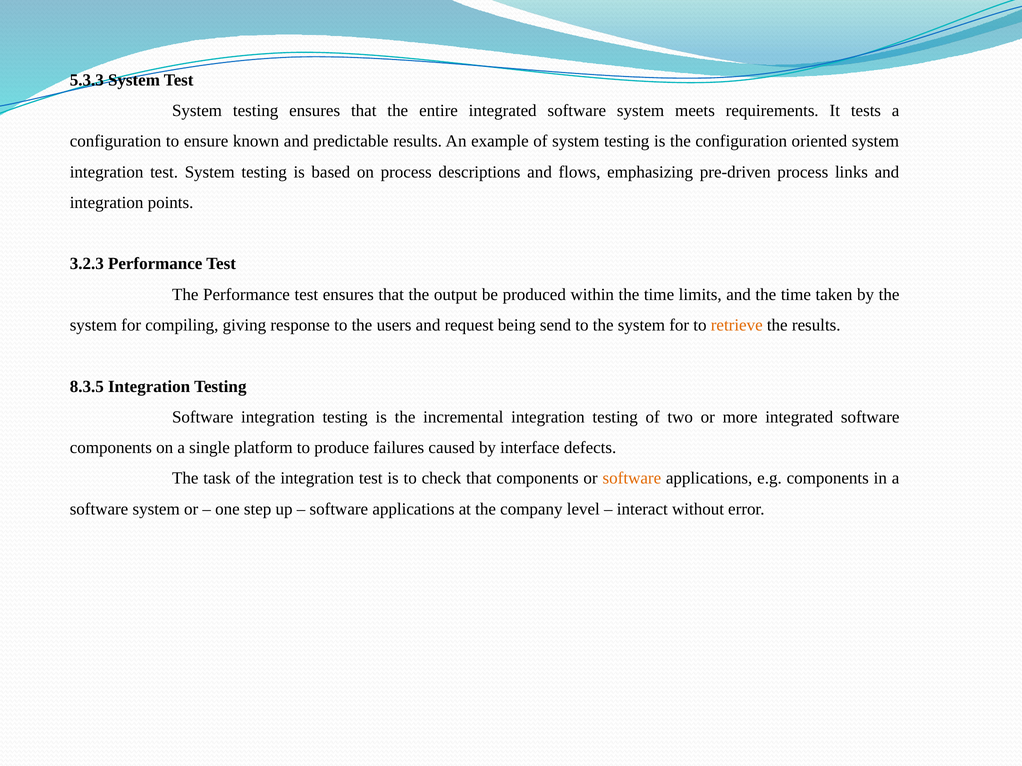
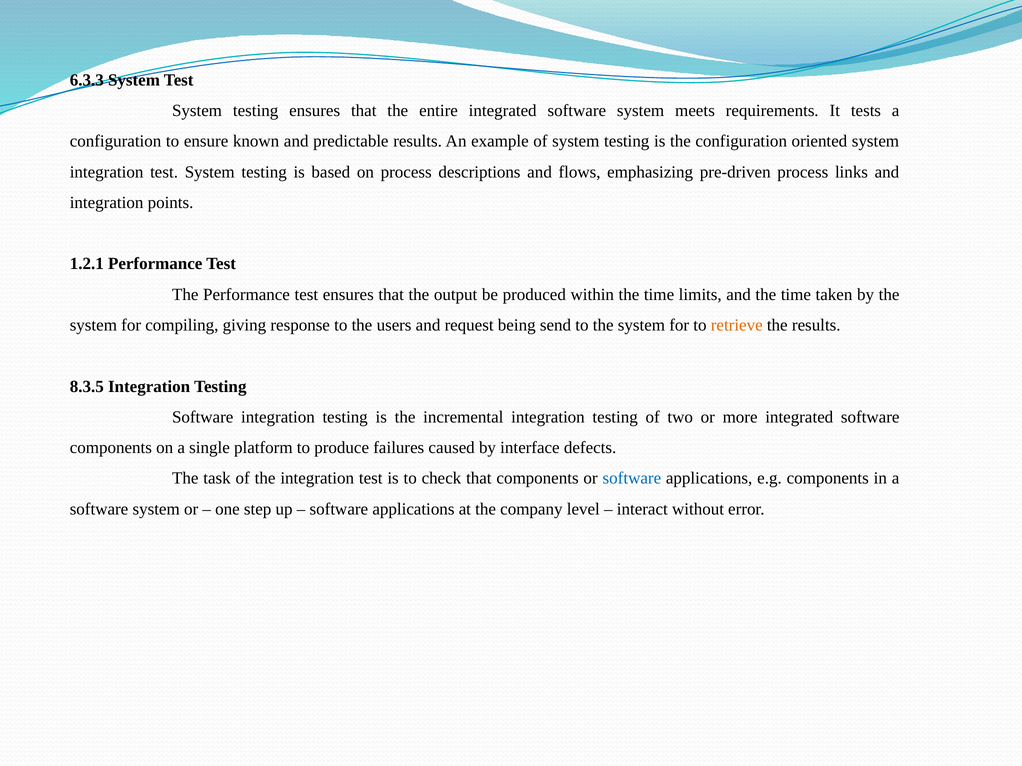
5.3.3: 5.3.3 -> 6.3.3 (87, 80)
3.2.3: 3.2.3 -> 1.2.1 (87, 264)
software colour: orange -> blue (632, 479)
